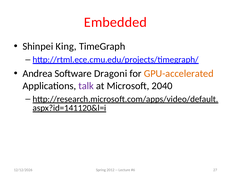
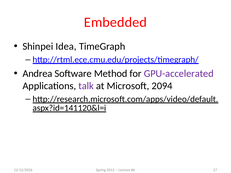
King: King -> Idea (66, 46)
Dragoni: Dragoni -> Method (111, 74)
GPU-accelerated colour: orange -> purple (179, 74)
2040: 2040 -> 2094 (162, 86)
